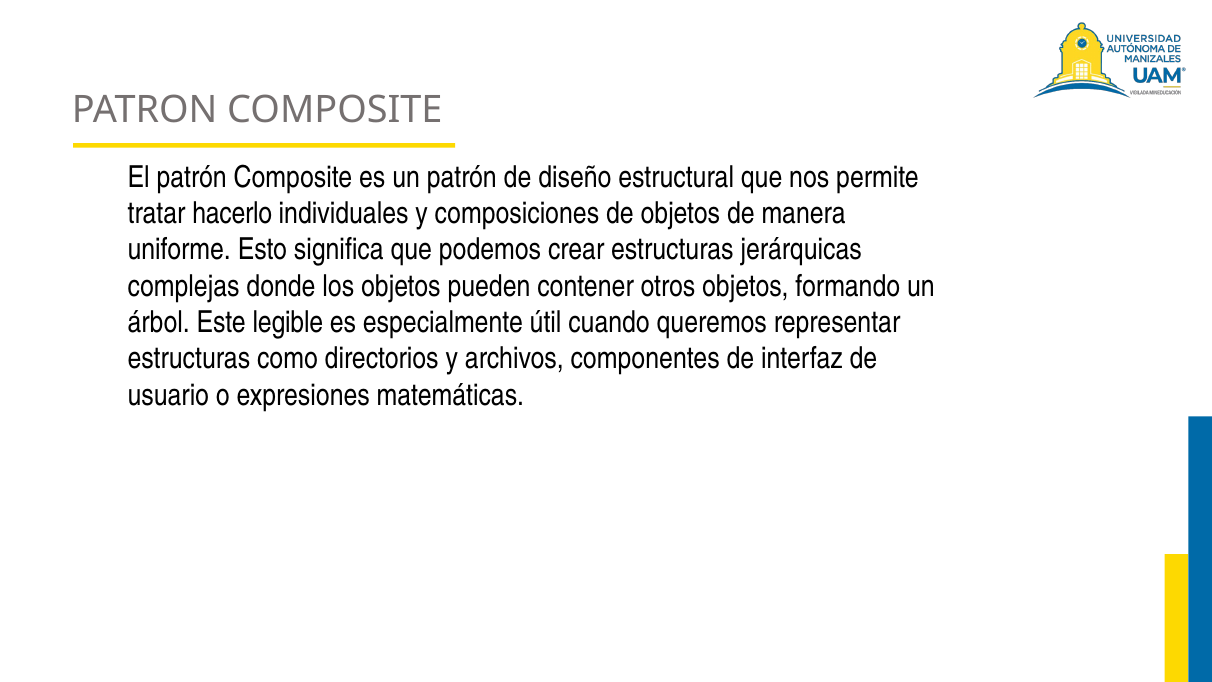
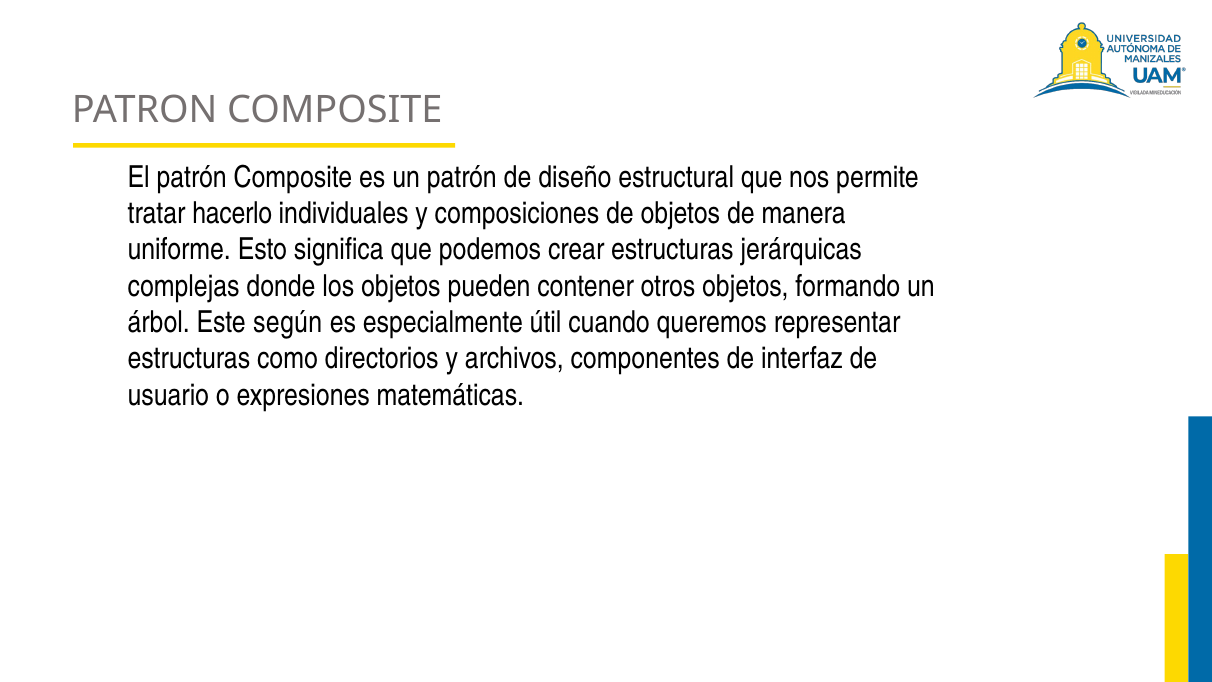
legible: legible -> según (288, 322)
